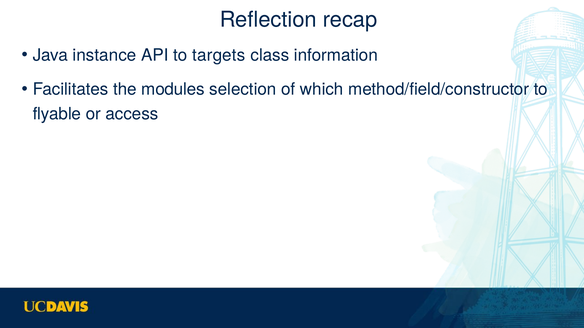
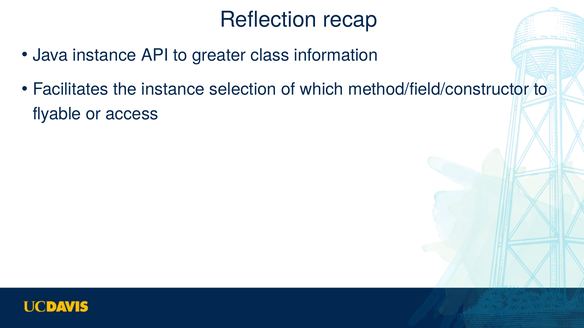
targets: targets -> greater (219, 55)
the modules: modules -> instance (173, 89)
